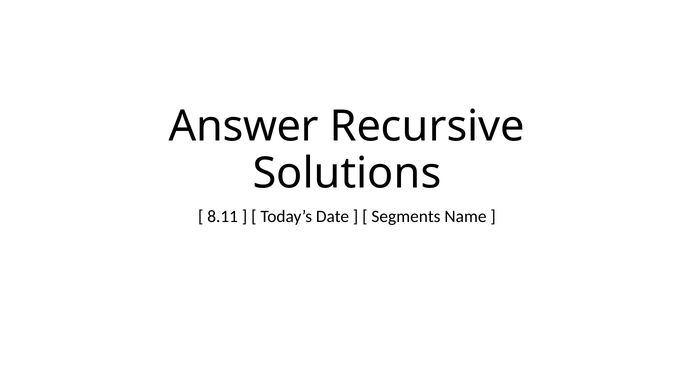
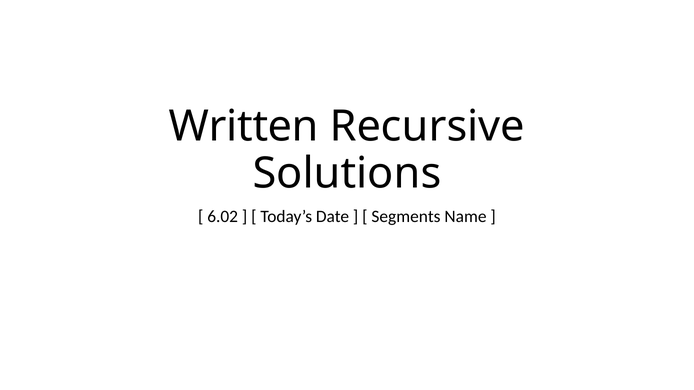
Answer: Answer -> Written (244, 127)
8.11: 8.11 -> 6.02 (223, 217)
